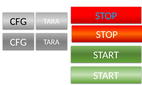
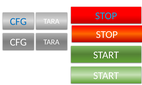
CFG colour: black -> blue (18, 22)
